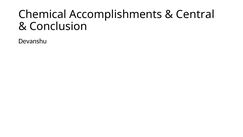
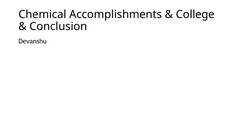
Central: Central -> College (195, 14)
